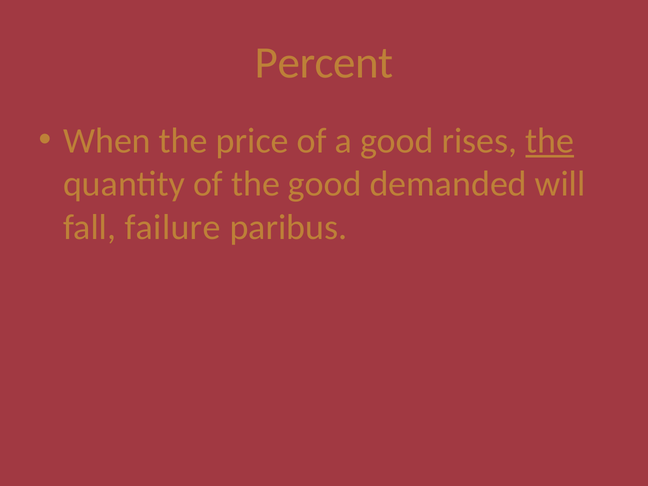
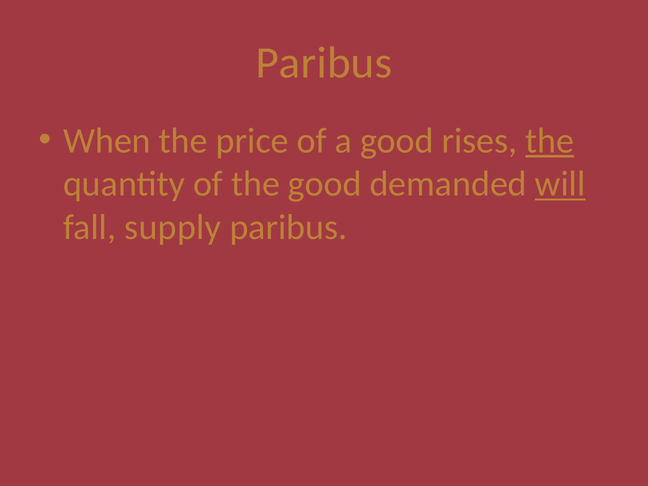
Percent: Percent -> Paribus (324, 63)
will underline: none -> present (560, 184)
failure: failure -> supply (173, 227)
